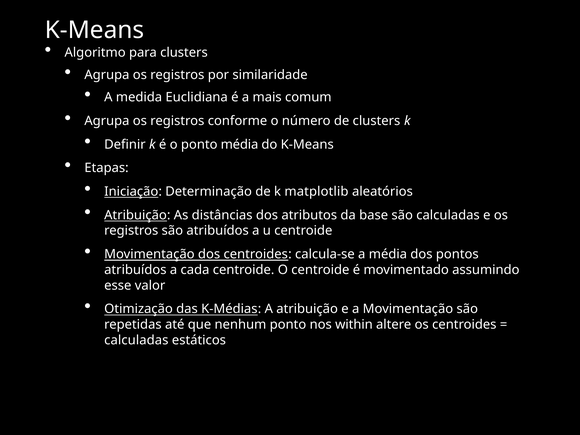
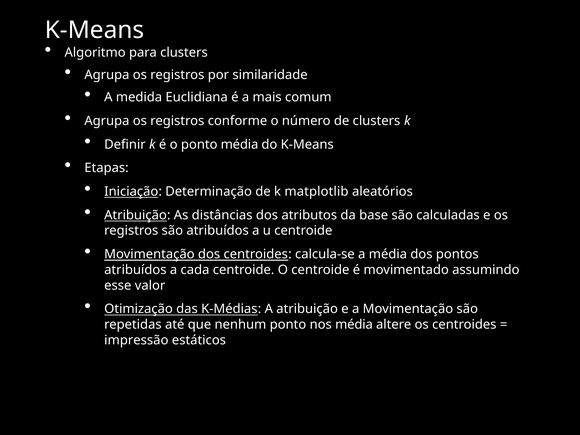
nos within: within -> média (354, 325)
calculadas: calculadas -> impressão (136, 340)
